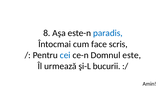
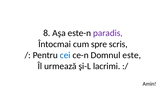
paradis colour: blue -> purple (108, 33)
face: face -> spre (99, 44)
bucurii: bucurii -> lacrimi (107, 66)
